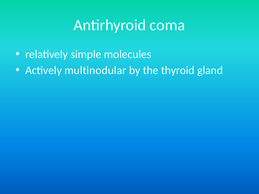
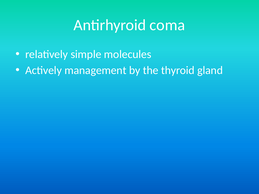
multinodular: multinodular -> management (95, 70)
